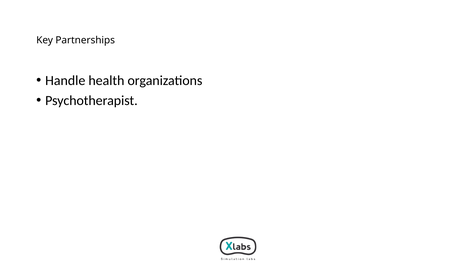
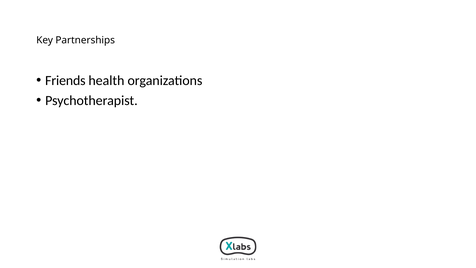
Handle: Handle -> Friends (65, 80)
